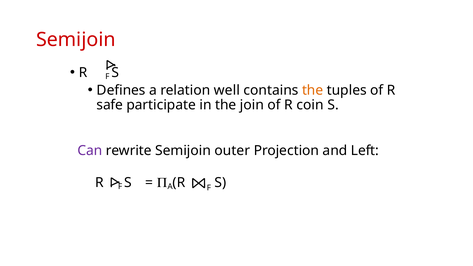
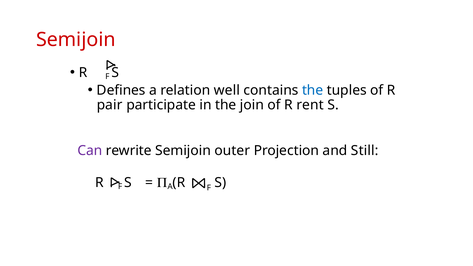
the colour: orange -> blue (313, 90)
safe: safe -> pair (110, 105)
coin: coin -> rent (310, 105)
Left: Left -> Still (365, 151)
